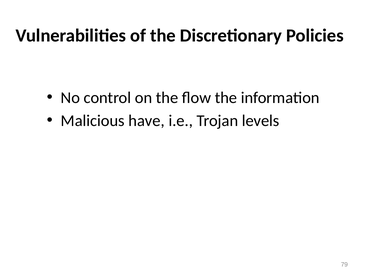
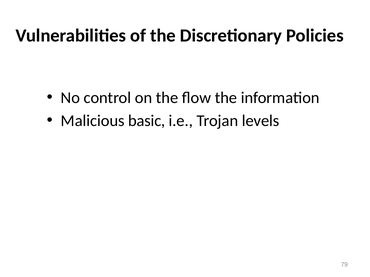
have: have -> basic (147, 121)
